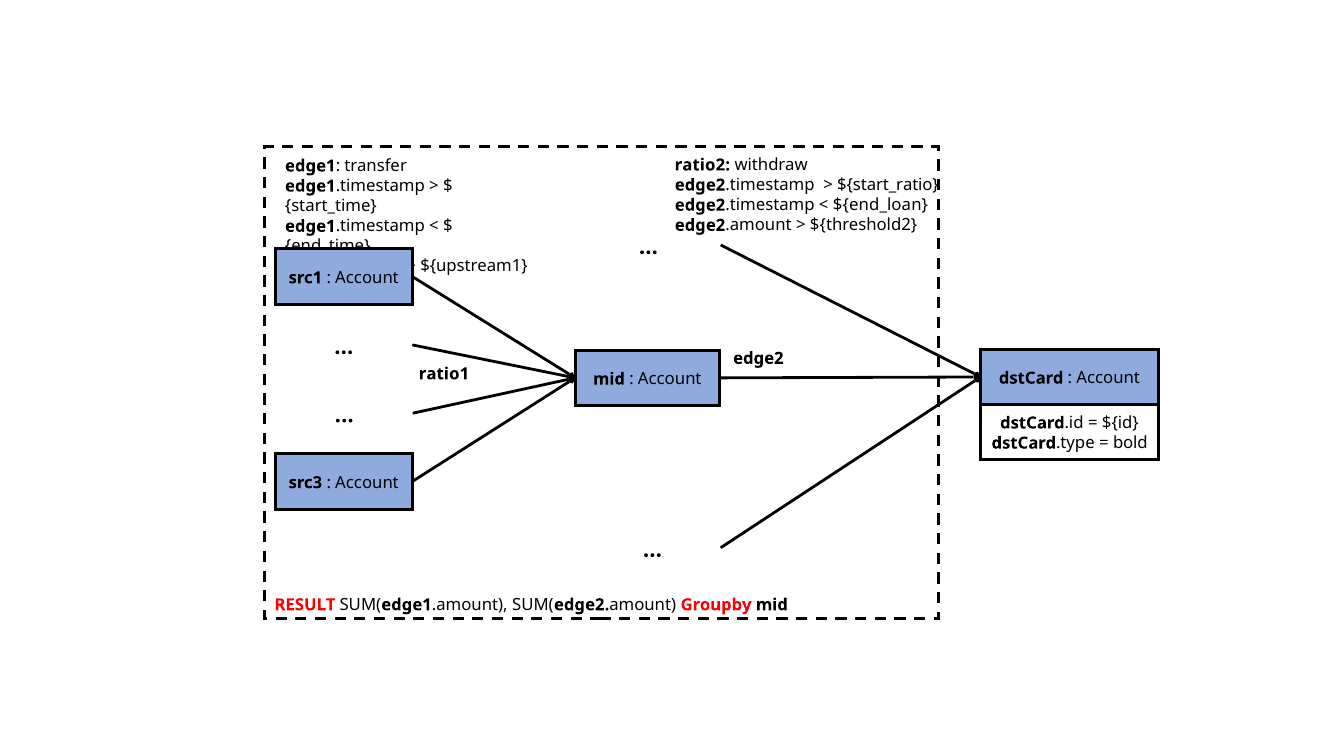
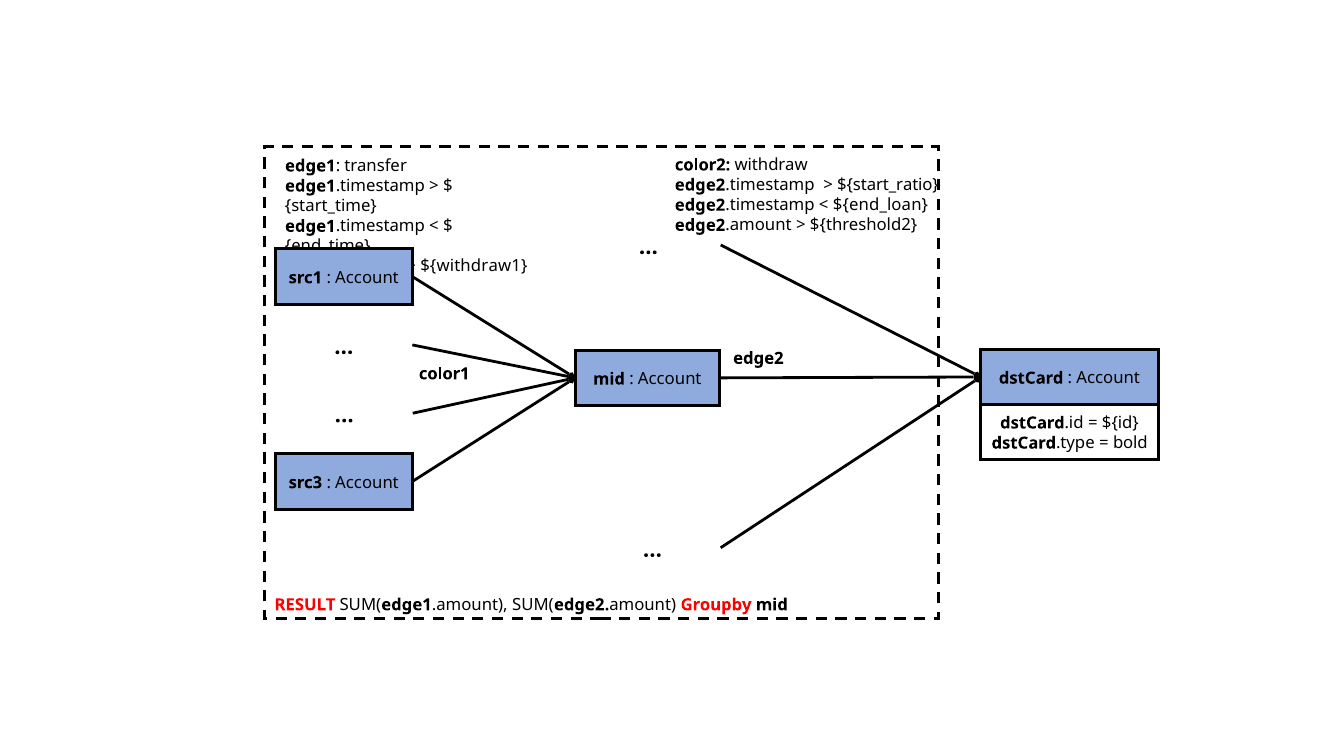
ratio2: ratio2 -> color2 (702, 165)
${upstream1: ${upstream1 -> ${withdraw1 (474, 266)
ratio1: ratio1 -> color1 (444, 374)
